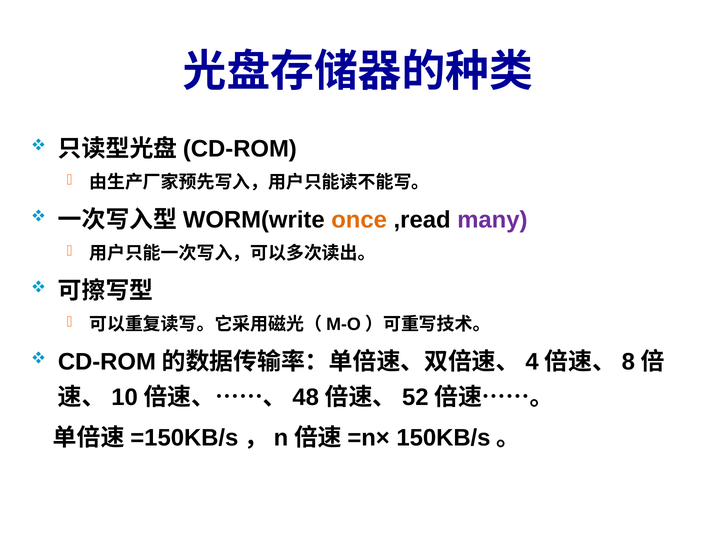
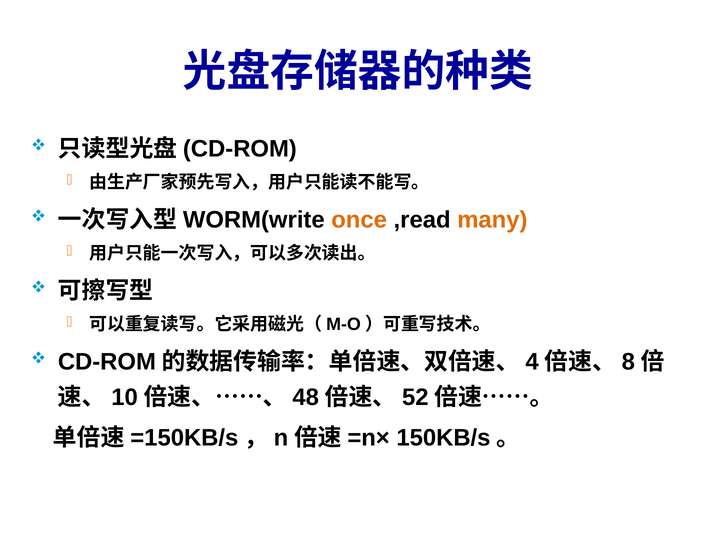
many colour: purple -> orange (492, 220)
